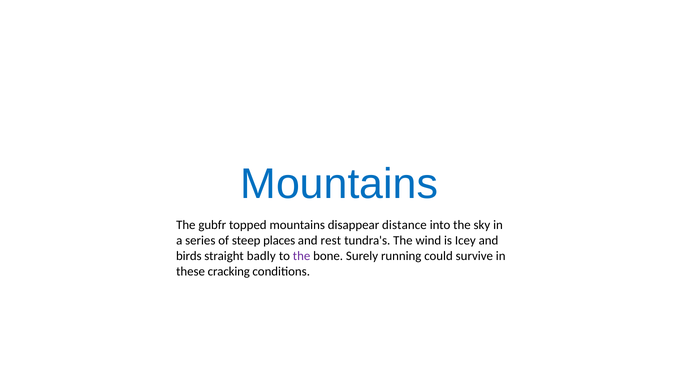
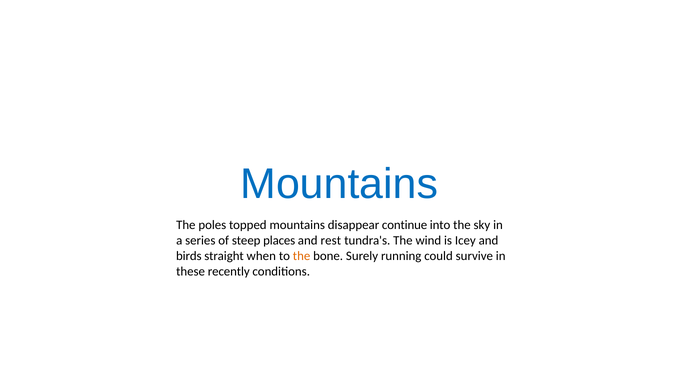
gubfr: gubfr -> poles (212, 225)
distance: distance -> continue (405, 225)
badly: badly -> when (261, 256)
the colour: purple -> orange (302, 256)
cracking: cracking -> recently (229, 271)
